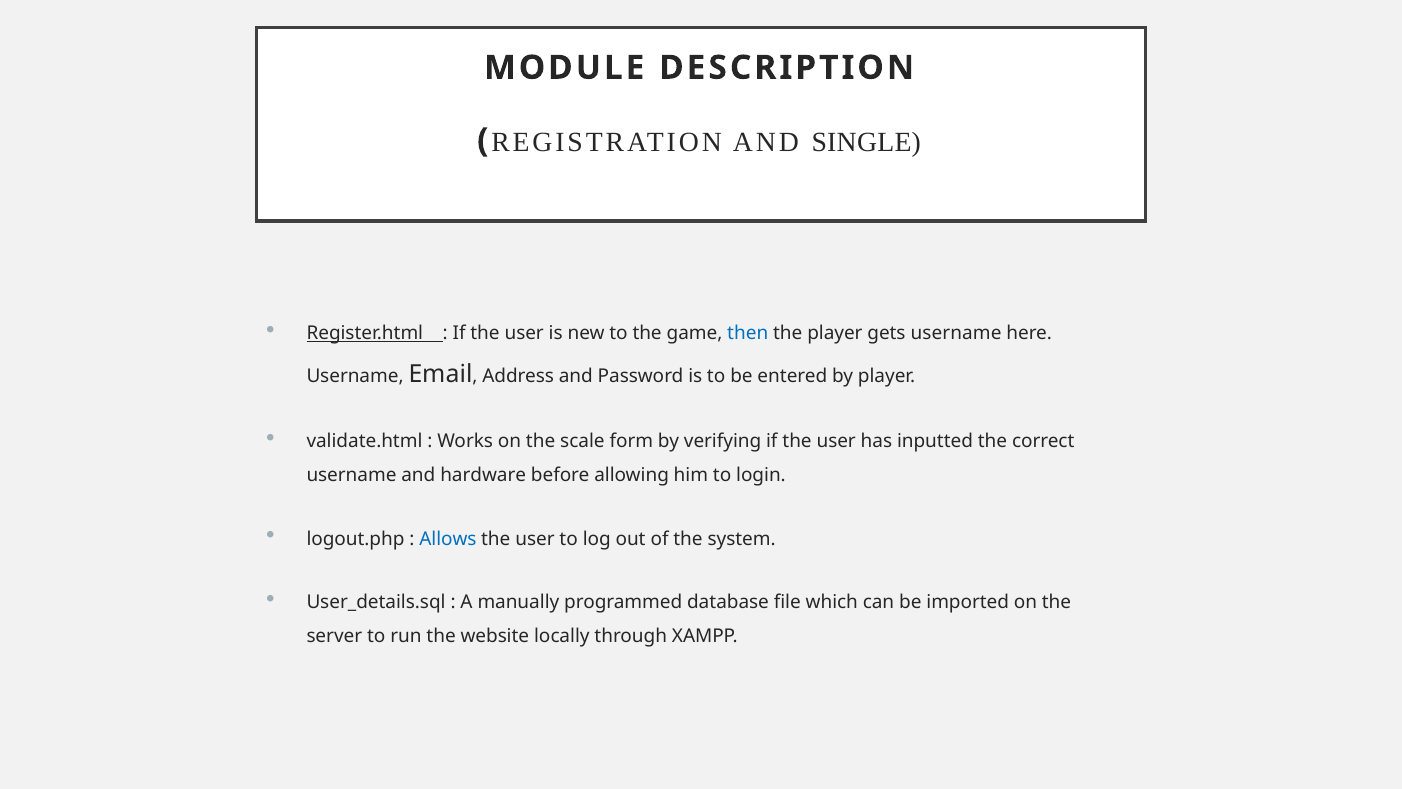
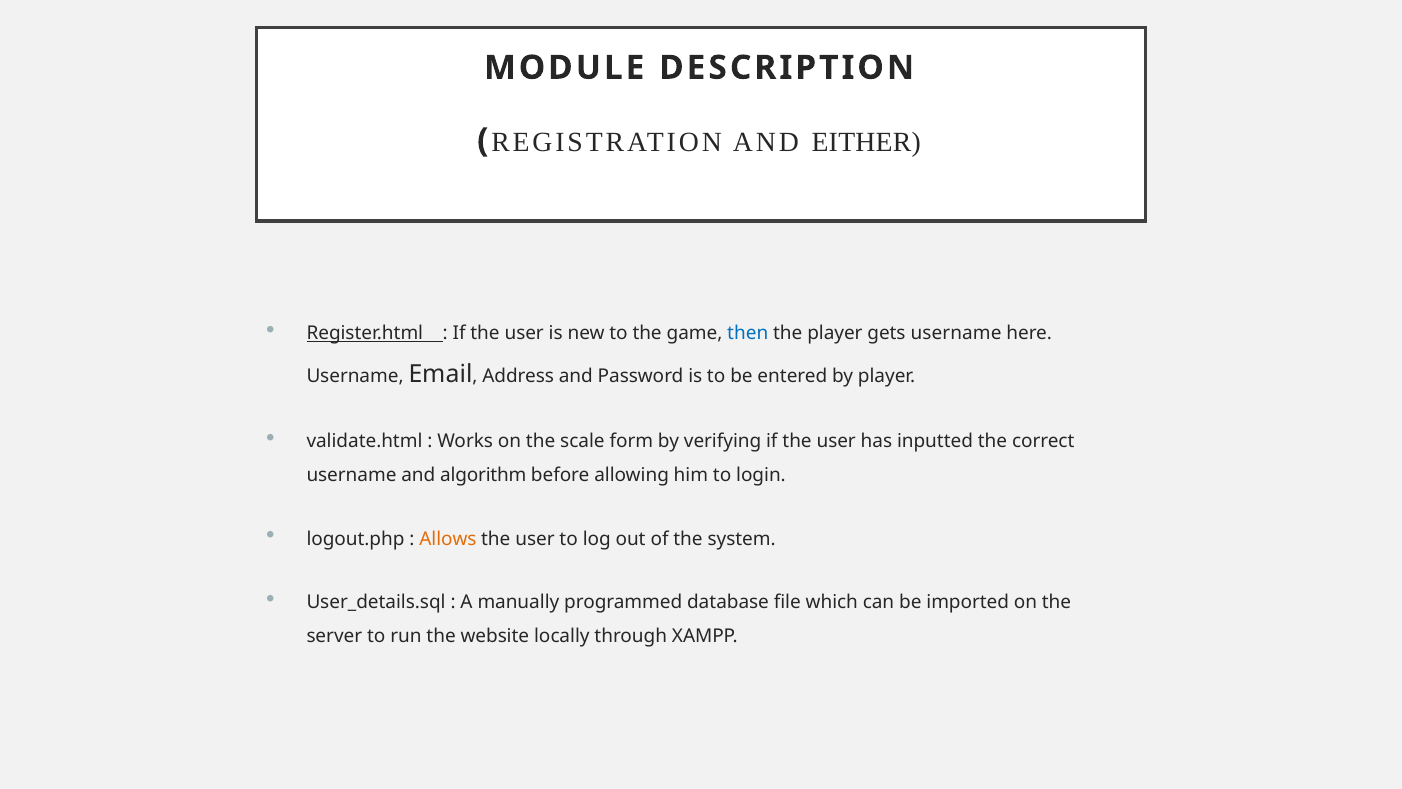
SINGLE: SINGLE -> EITHER (866, 142)
hardware: hardware -> algorithm (483, 475)
Allows colour: blue -> orange (448, 538)
